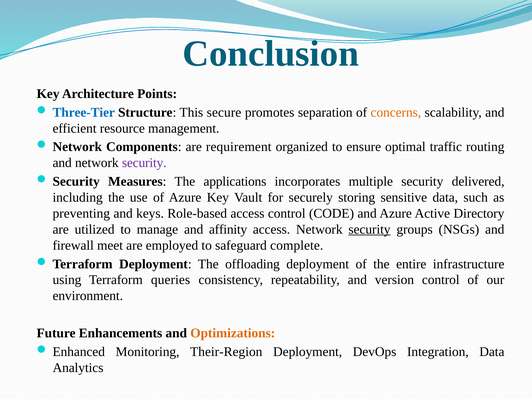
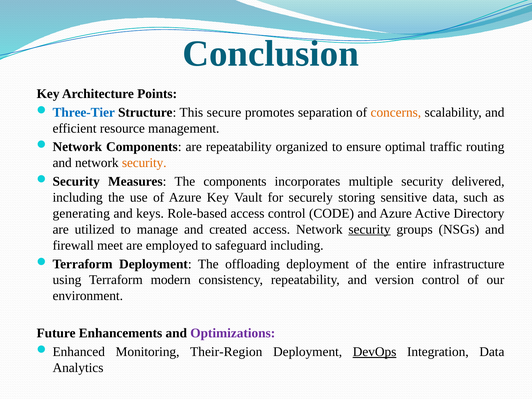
are requirement: requirement -> repeatability (239, 147)
security colour: purple -> orange (144, 163)
The applications: applications -> components (235, 181)
preventing: preventing -> generating (81, 213)
affinity: affinity -> created (228, 229)
safeguard complete: complete -> including (297, 245)
queries: queries -> modern (171, 280)
Optimizations colour: orange -> purple (233, 333)
DevOps underline: none -> present (375, 352)
